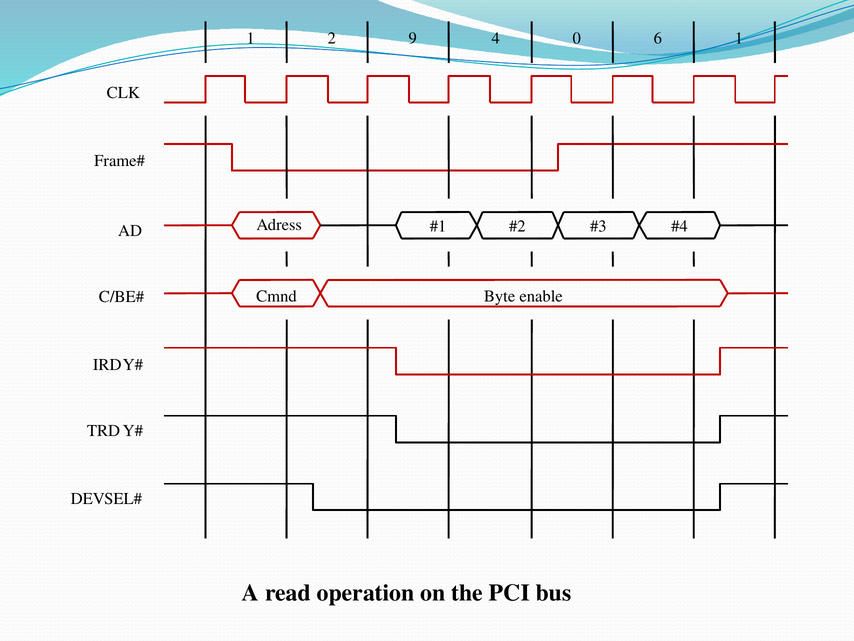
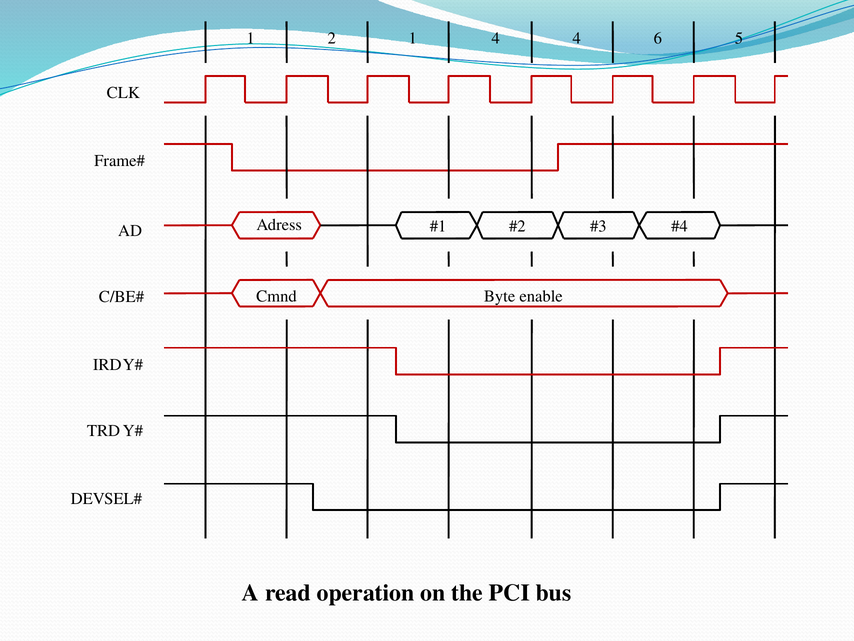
2 9: 9 -> 1 (413, 38)
4 0: 0 -> 4 (577, 38)
6 1: 1 -> 5 (739, 38)
